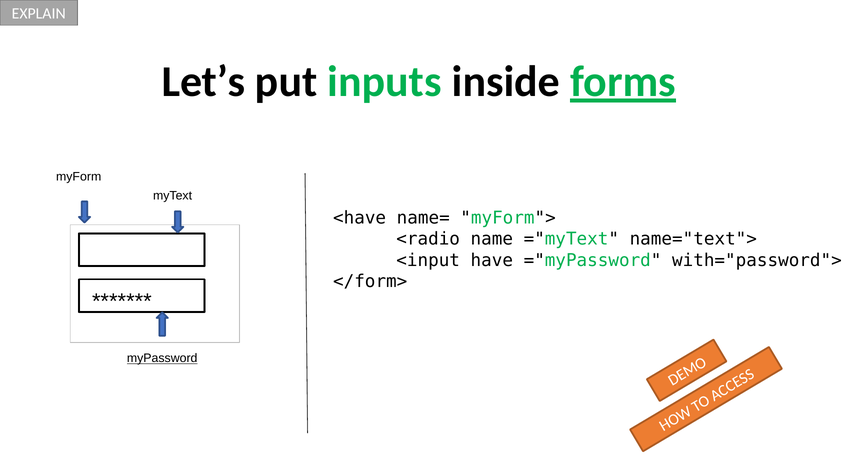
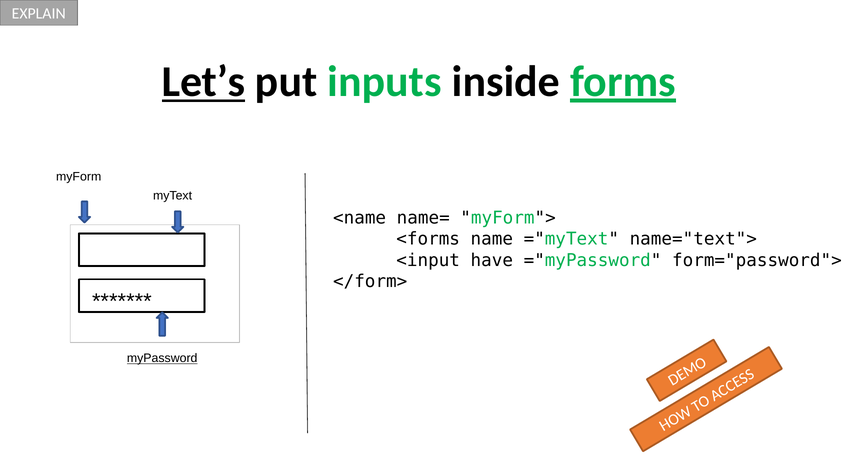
Let’s underline: none -> present (204, 82)
<have: <have -> <name (360, 218)
<radio: <radio -> <forms (428, 239)
with="password">: with="password"> -> form="password"> (757, 260)
